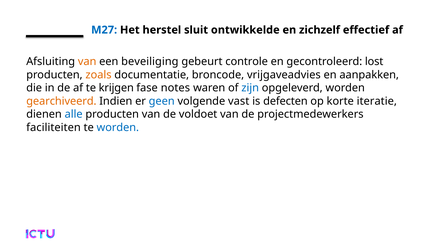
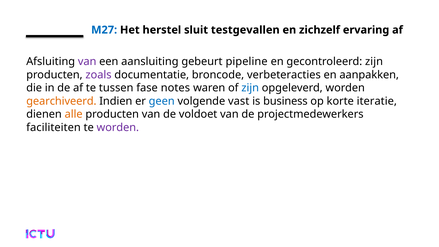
ontwikkelde: ontwikkelde -> testgevallen (245, 30)
effectief: effectief -> ervaring (366, 30)
van colour: orange -> purple (87, 62)
beveiliging: beveiliging -> aansluiting (150, 62)
controle: controle -> pipeline (247, 62)
gecontroleerd lost: lost -> zijn (374, 62)
zoals colour: orange -> purple (99, 75)
vrijgaveadvies: vrijgaveadvies -> verbeteracties (284, 75)
krijgen: krijgen -> tussen (116, 88)
defecten: defecten -> business (285, 101)
alle colour: blue -> orange (74, 114)
worden colour: blue -> purple (118, 127)
